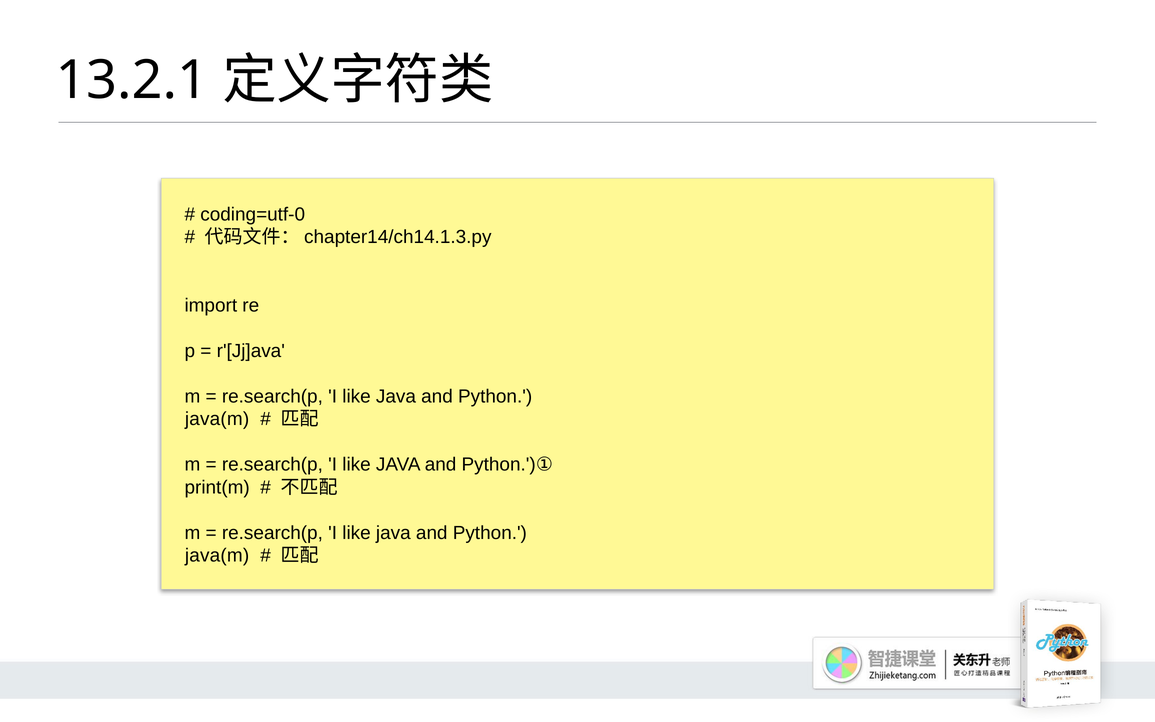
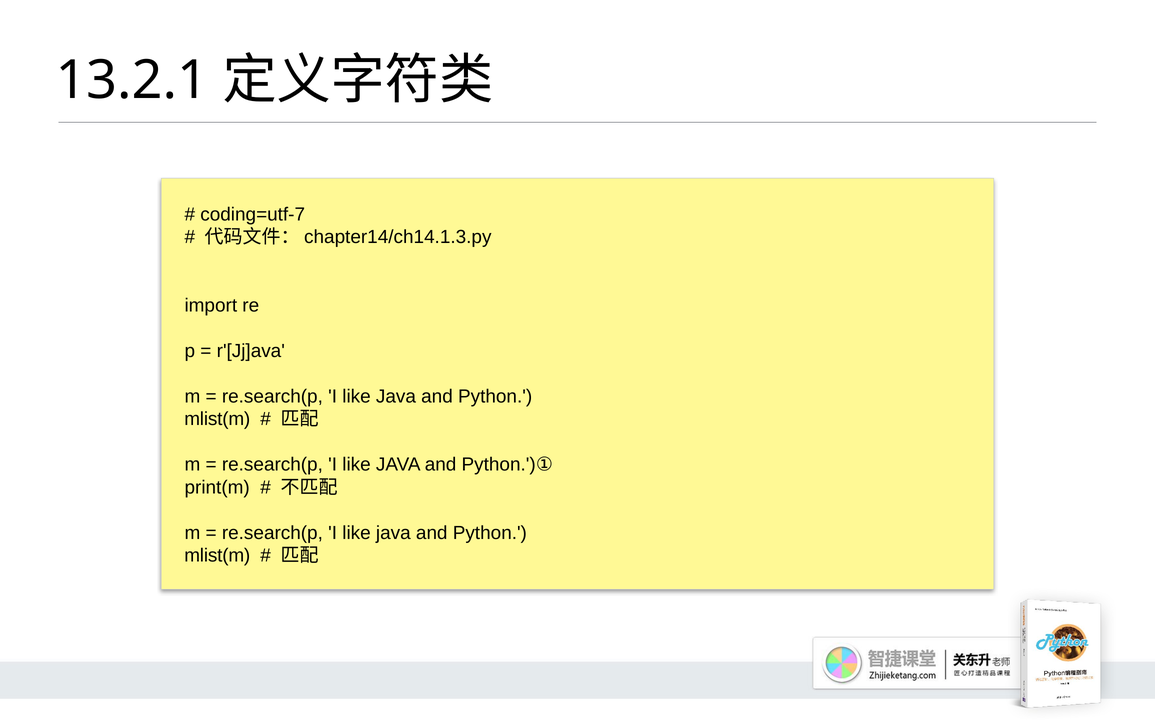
coding=utf-0: coding=utf-0 -> coding=utf-7 (253, 214)
java(m: java(m -> mlist(m (217, 419)
java(m: java(m -> mlist(m (217, 556)
